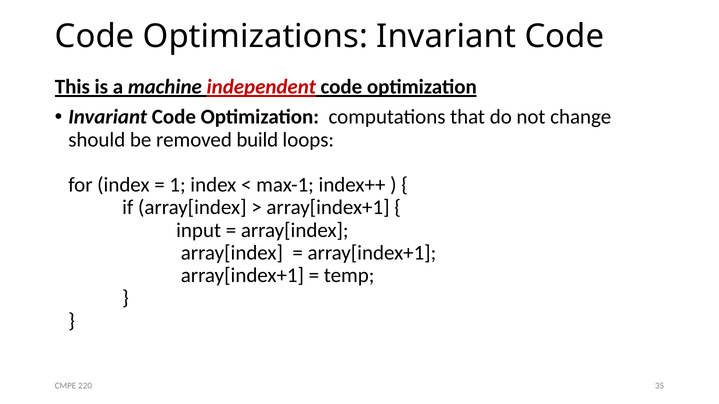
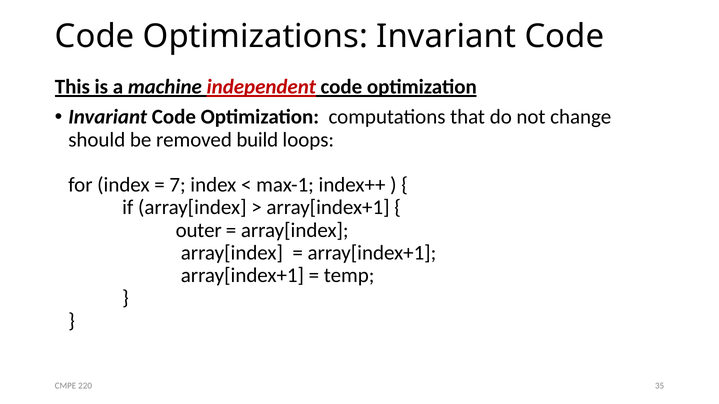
1: 1 -> 7 (178, 185)
input: input -> outer (199, 230)
